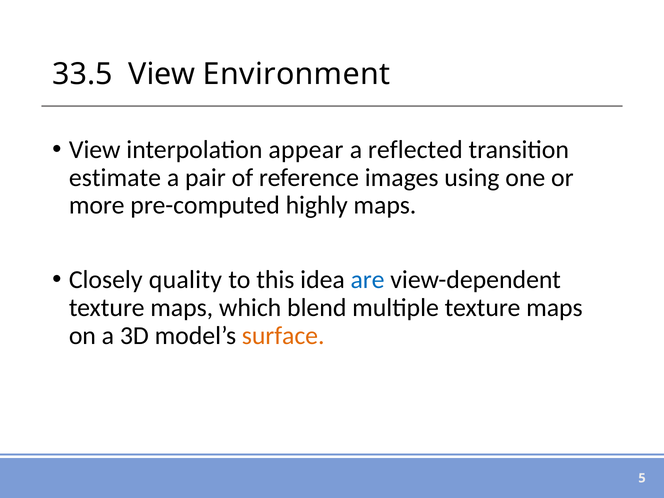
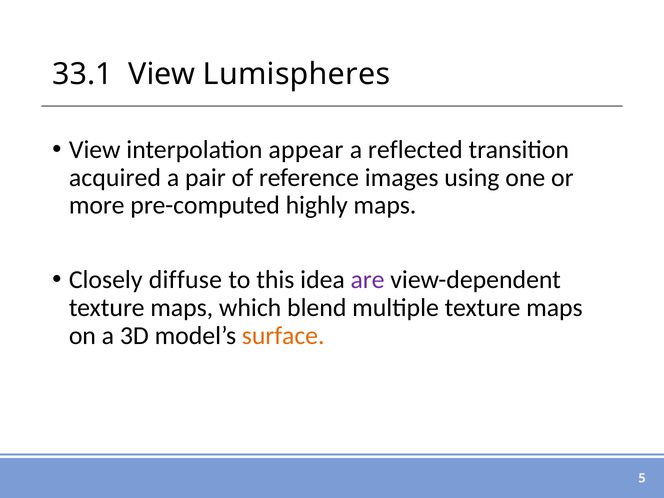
33.5: 33.5 -> 33.1 (82, 74)
Environment: Environment -> Lumispheres (297, 74)
estimate: estimate -> acquired (115, 178)
quality: quality -> diffuse (185, 280)
are colour: blue -> purple (368, 280)
